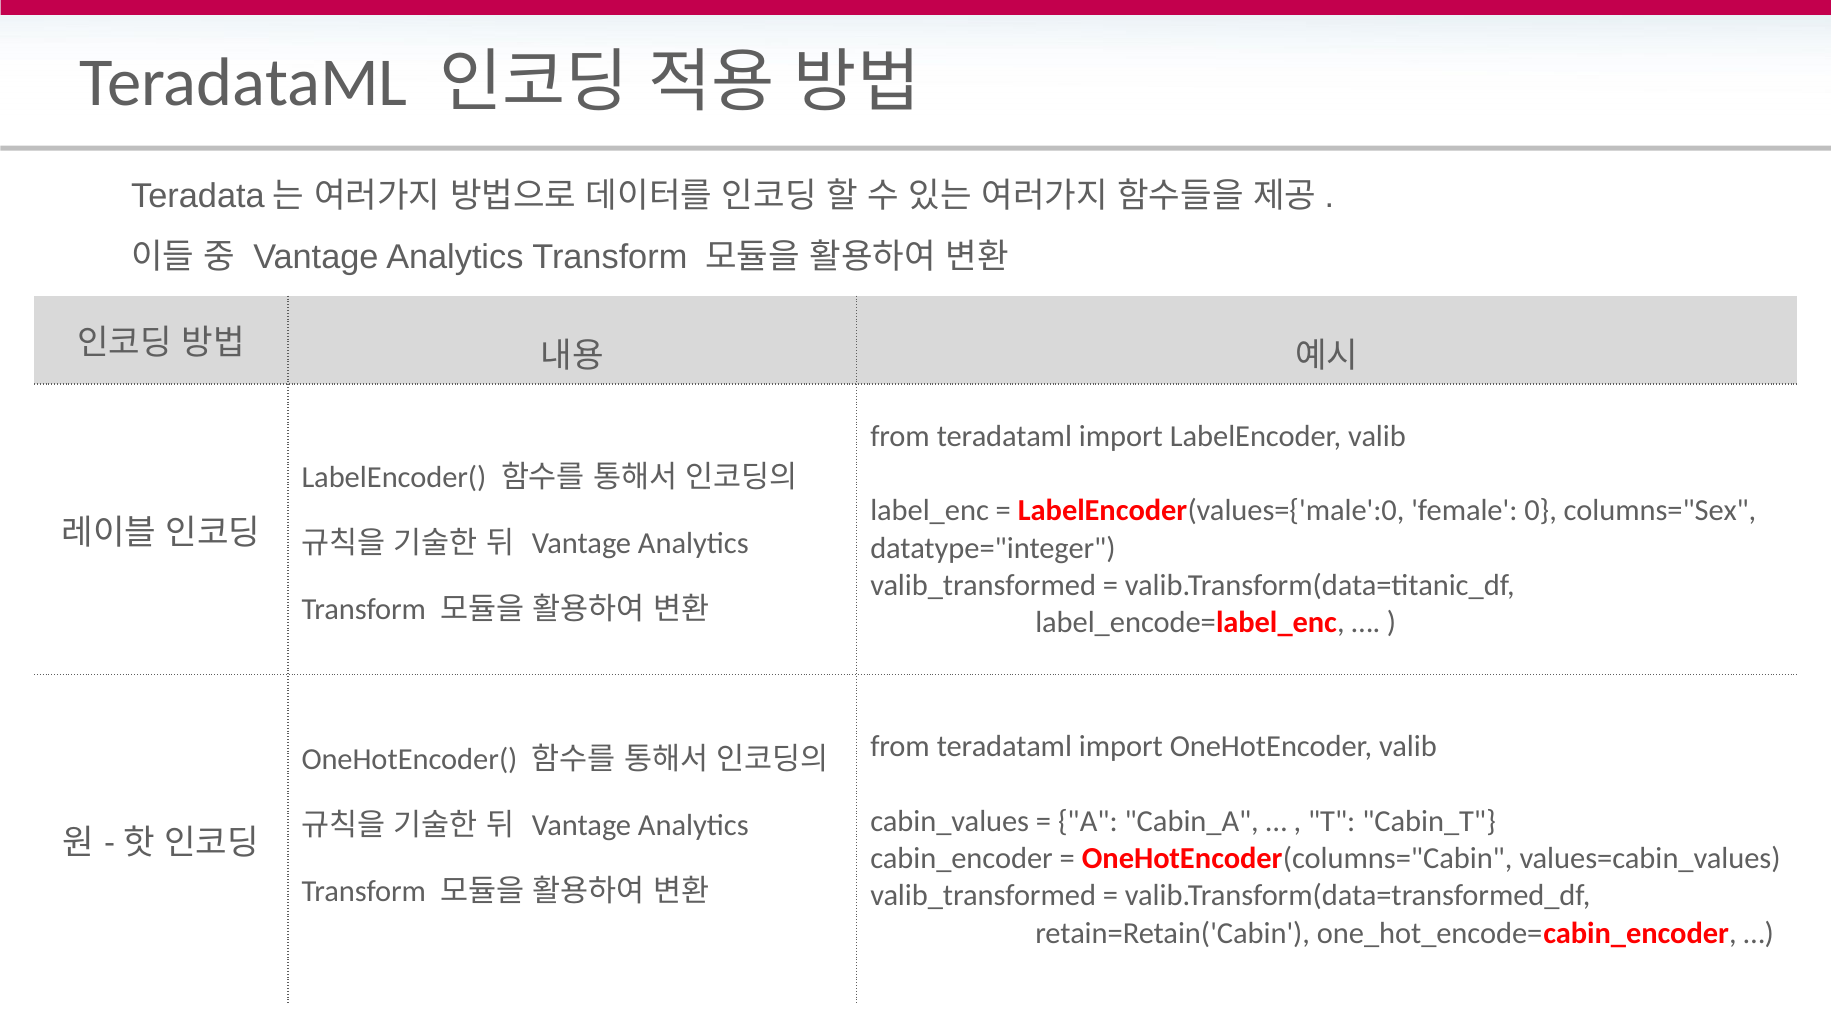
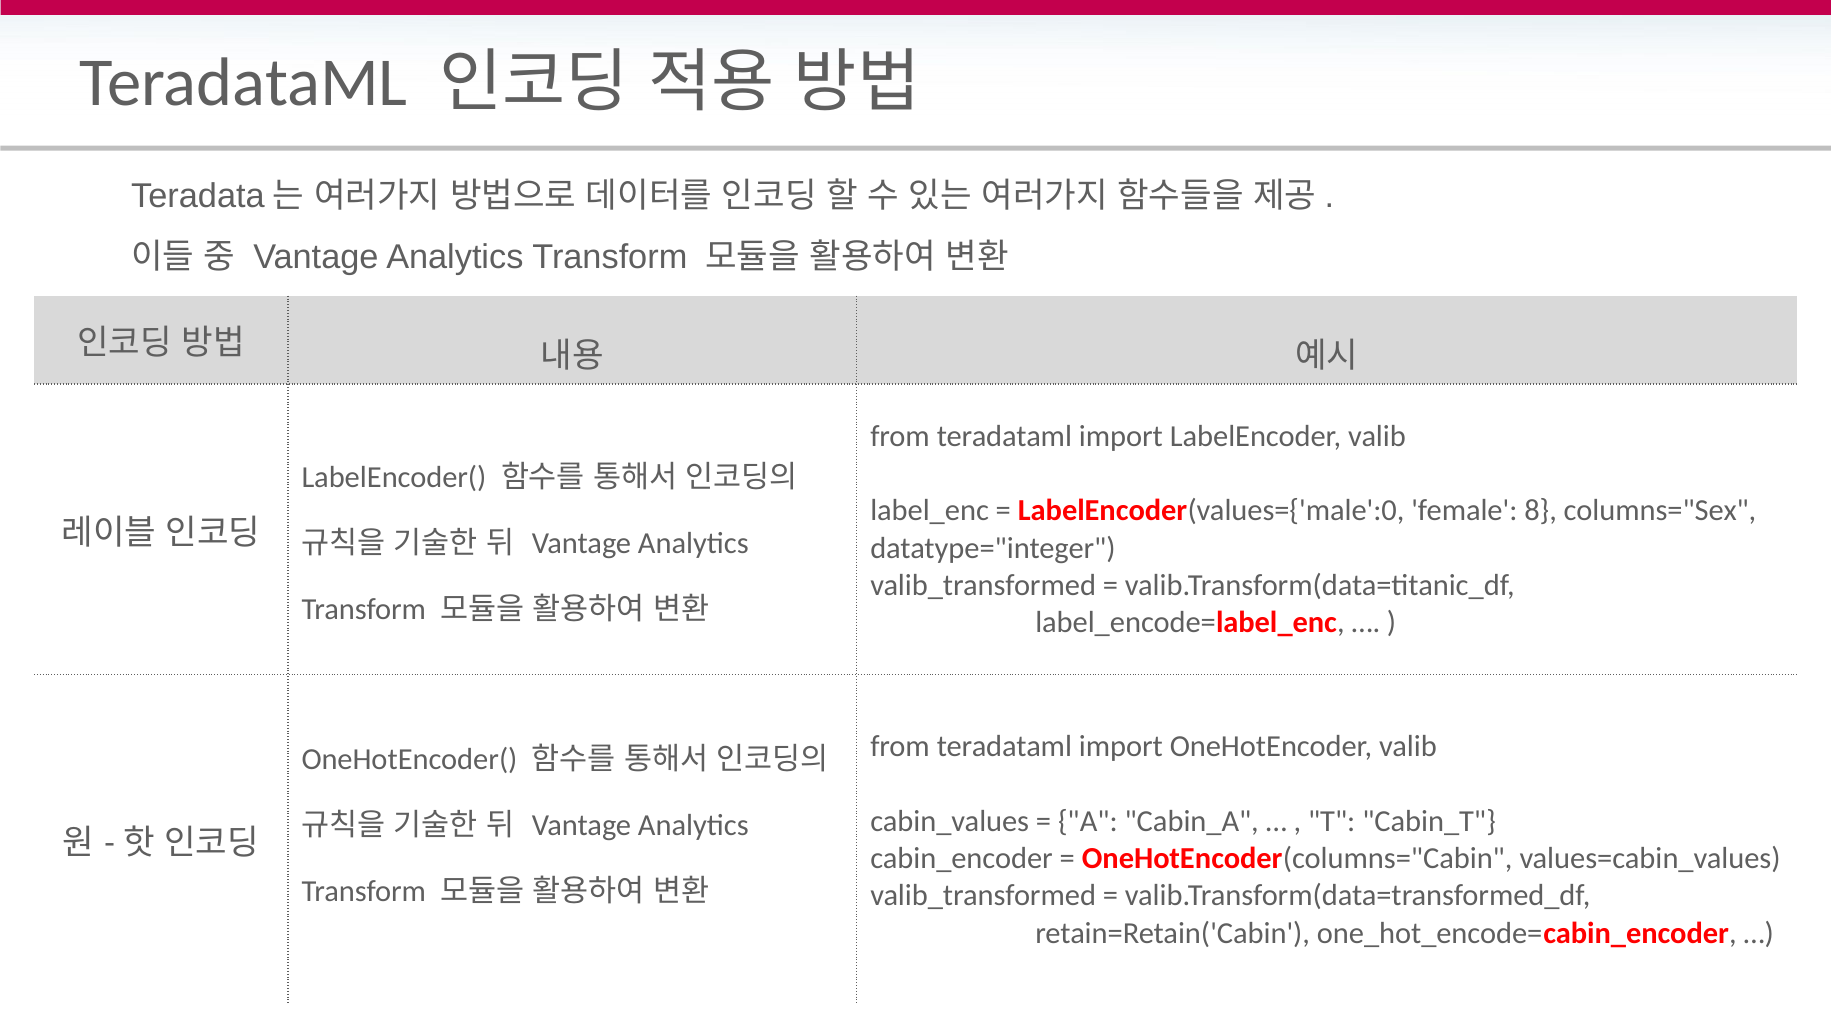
0: 0 -> 8 (1541, 511)
